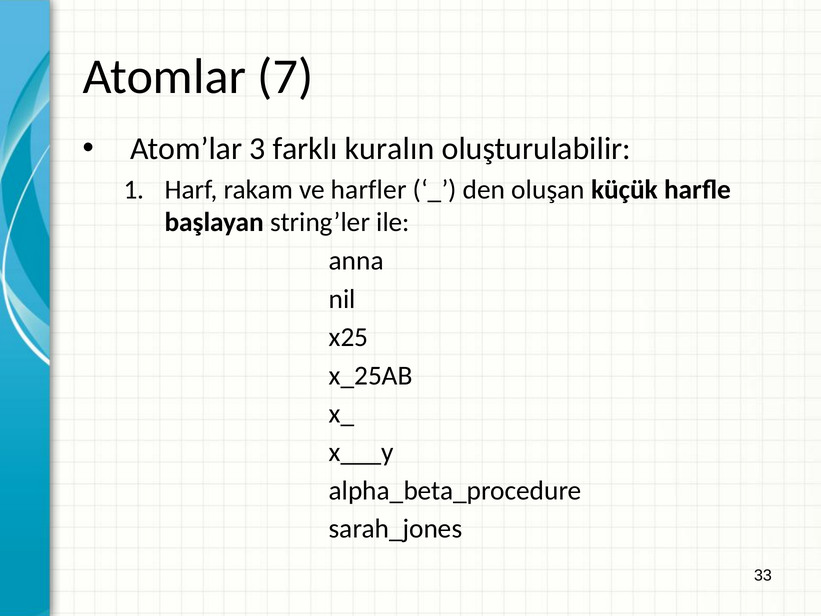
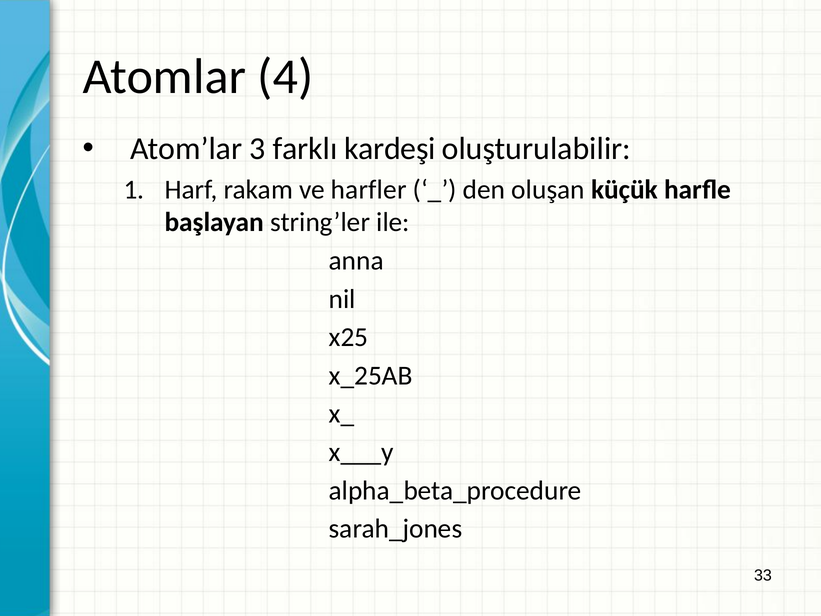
7: 7 -> 4 (285, 77)
kuralın: kuralın -> kardeşi (390, 149)
